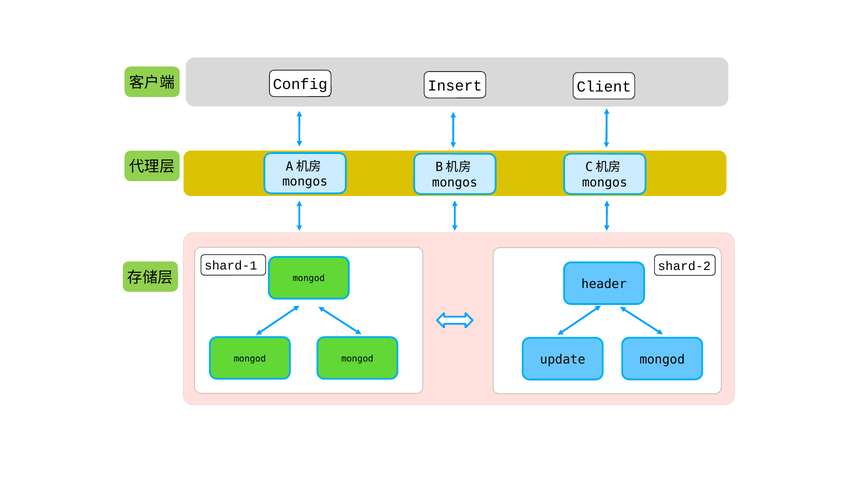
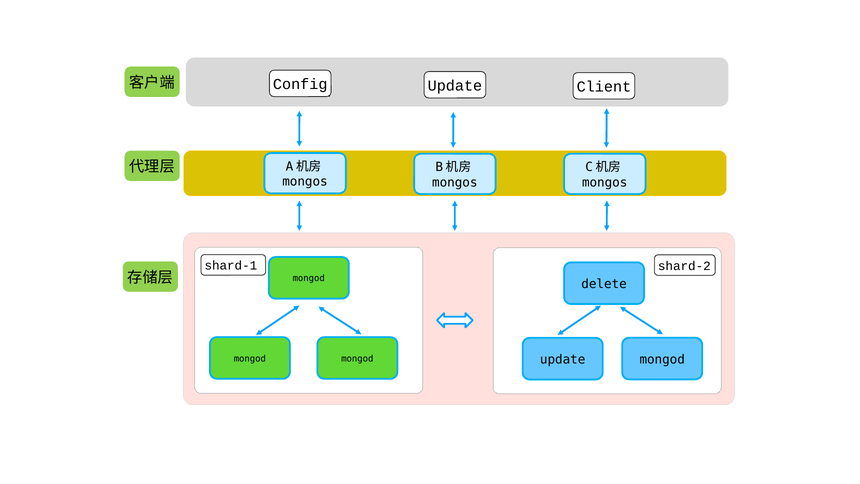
Insert: Insert -> Update (455, 86)
header: header -> delete (604, 284)
